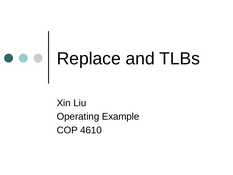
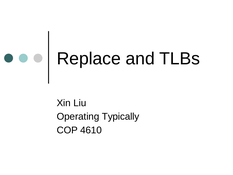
Example: Example -> Typically (121, 116)
